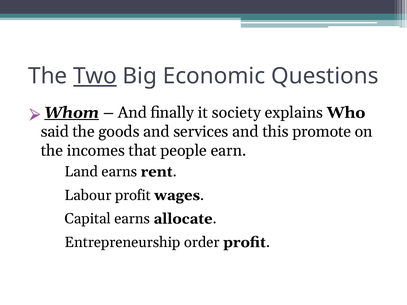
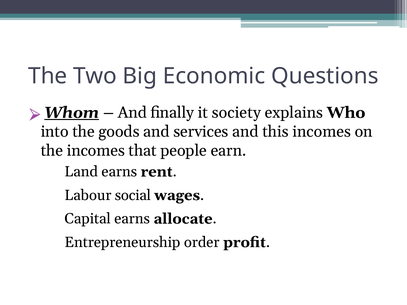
Two underline: present -> none (95, 76)
said: said -> into (55, 132)
this promote: promote -> incomes (322, 132)
Labour profit: profit -> social (133, 195)
